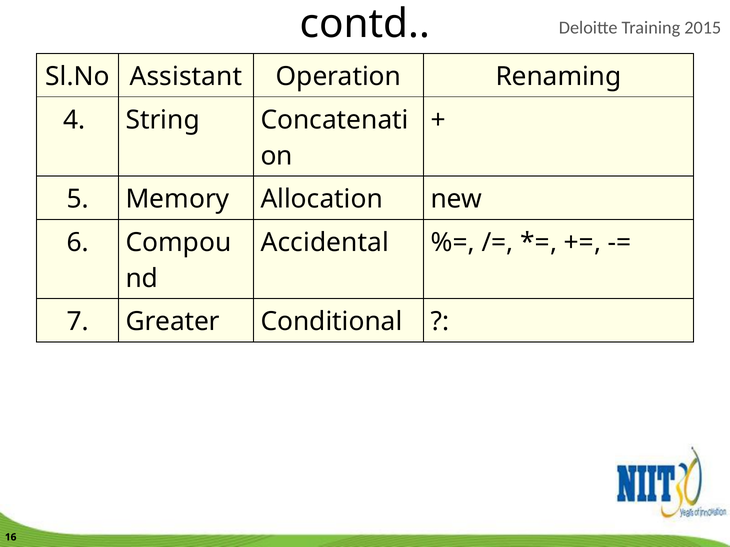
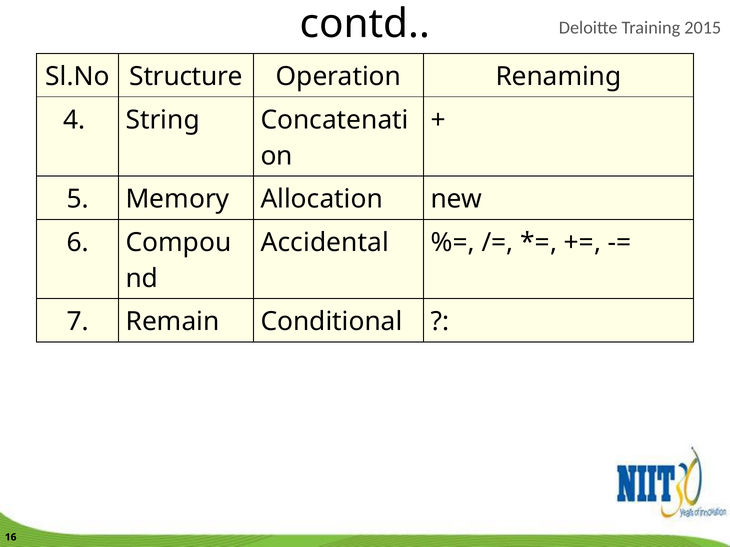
Assistant: Assistant -> Structure (186, 77)
Greater: Greater -> Remain (173, 322)
